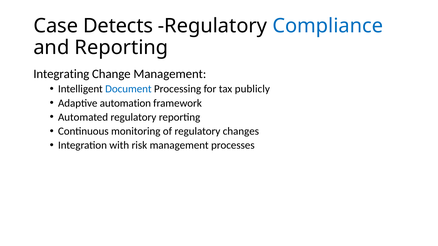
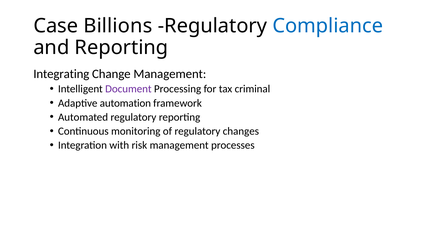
Detects: Detects -> Billions (118, 26)
Document colour: blue -> purple (128, 89)
publicly: publicly -> criminal (252, 89)
